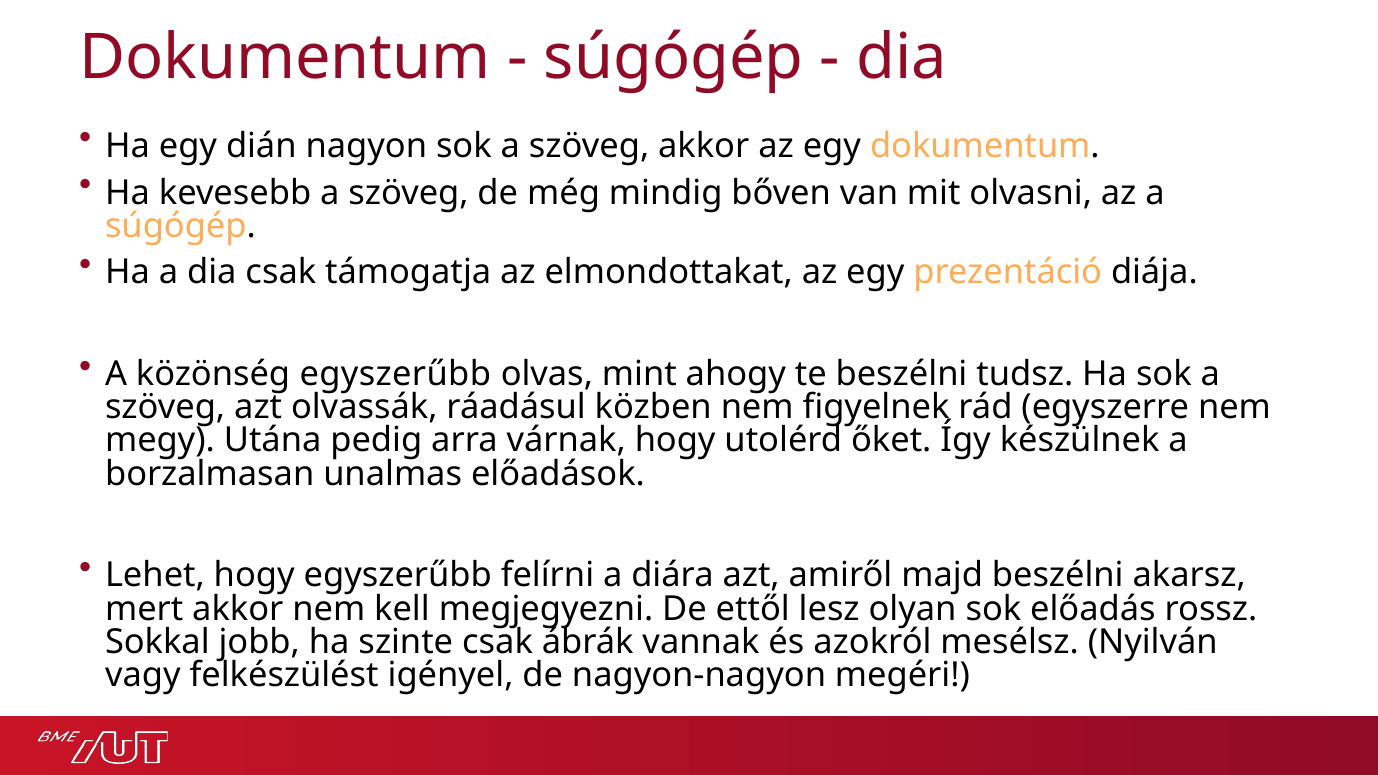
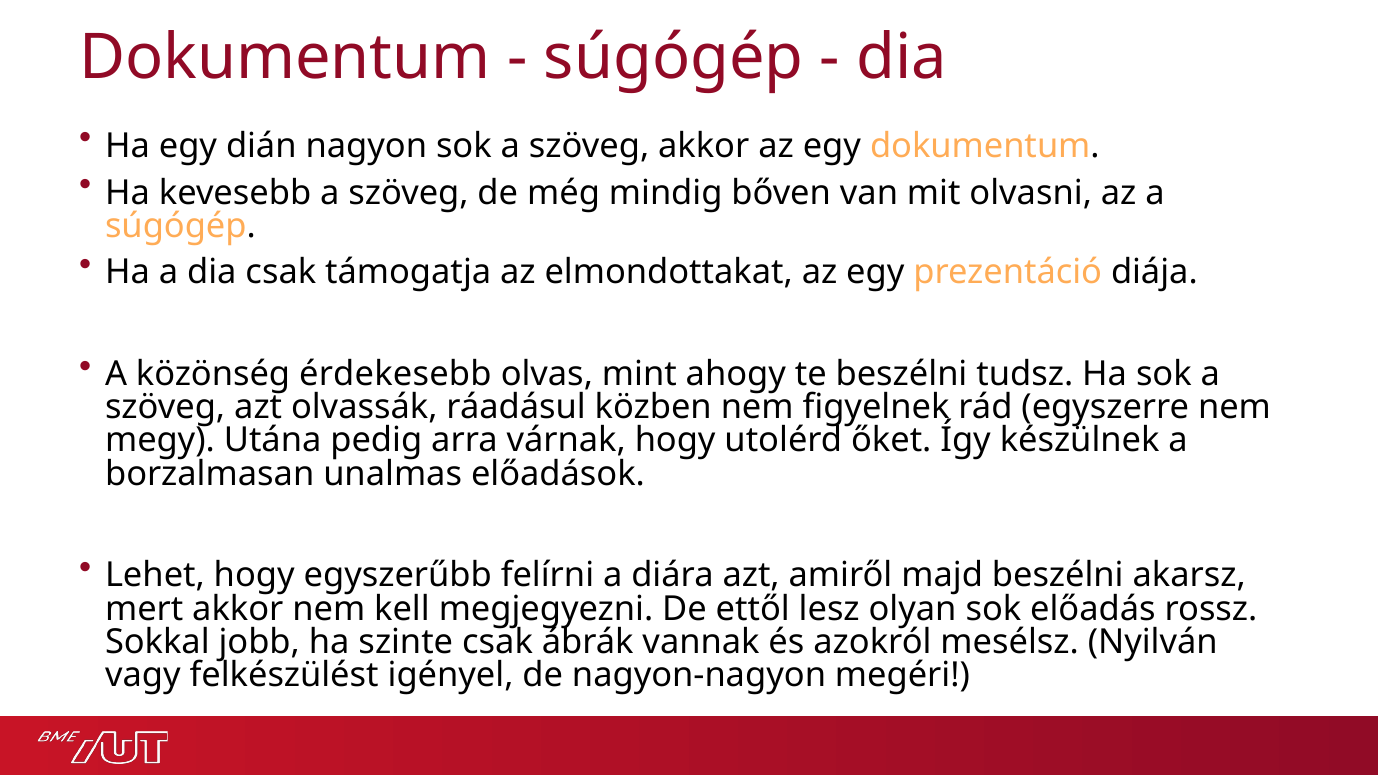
közönség egyszerűbb: egyszerűbb -> érdekesebb (395, 375)
